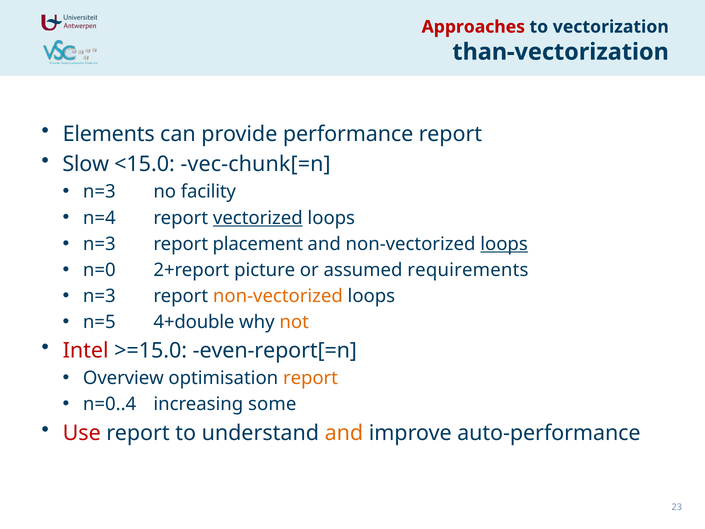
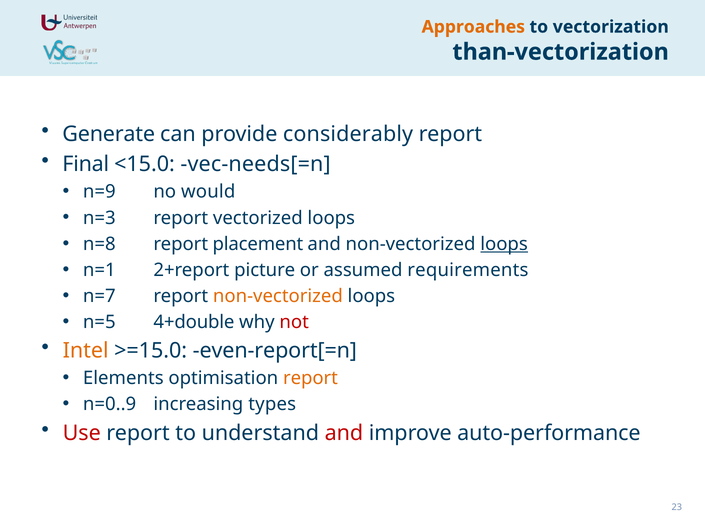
Approaches colour: red -> orange (473, 27)
Elements: Elements -> Generate (109, 134)
performance: performance -> considerably (348, 134)
Slow: Slow -> Final (86, 164)
vec-chunk[=n: vec-chunk[=n -> vec-needs[=n (256, 164)
n=3: n=3 -> n=9 (99, 192)
facility: facility -> would (208, 192)
n=4: n=4 -> n=3 (99, 218)
vectorized underline: present -> none (258, 218)
n=3: n=3 -> n=8 (99, 244)
n=0: n=0 -> n=1 (99, 270)
n=3: n=3 -> n=7 (99, 296)
not colour: orange -> red (294, 322)
Intel colour: red -> orange (86, 351)
Overview: Overview -> Elements (123, 378)
n=0..4: n=0..4 -> n=0..9 (110, 404)
some: some -> types (272, 404)
and colour: orange -> red (344, 433)
